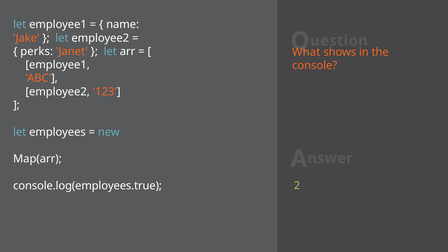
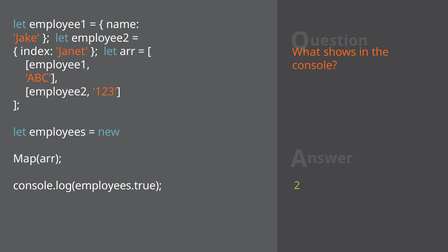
perks: perks -> index (37, 51)
